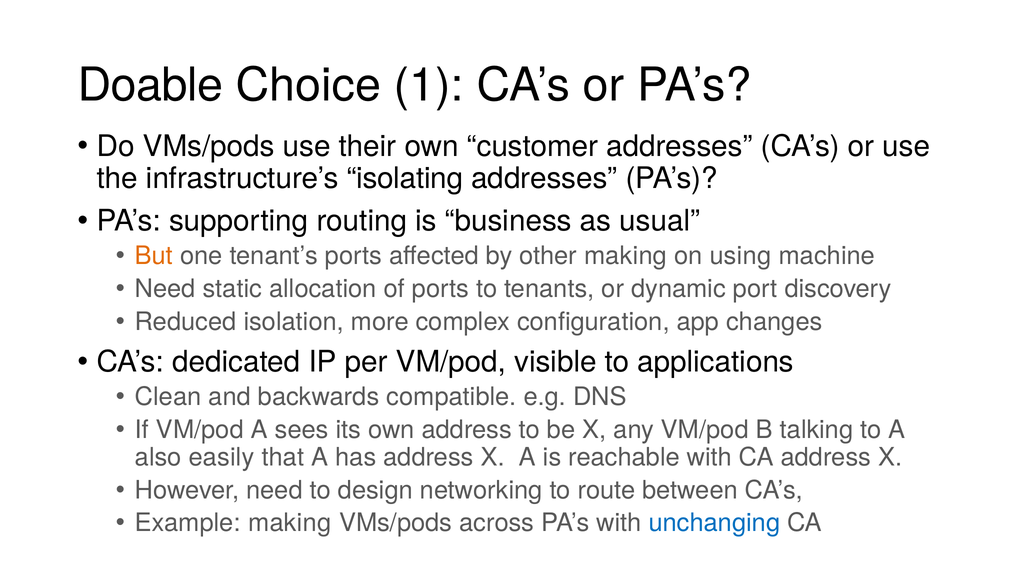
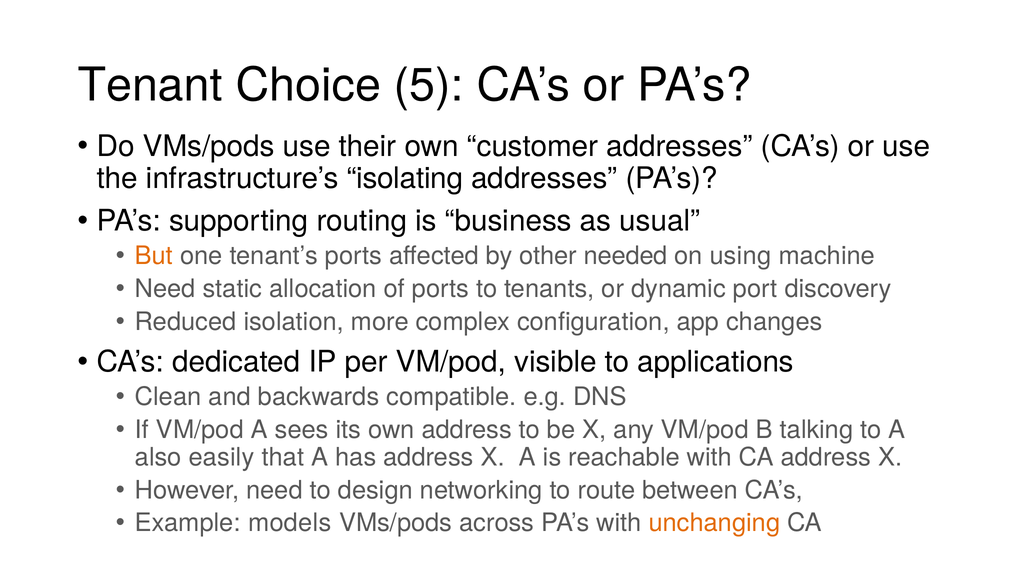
Doable: Doable -> Tenant (150, 86)
1: 1 -> 5 (429, 86)
other making: making -> needed (626, 256)
Example making: making -> models (290, 523)
unchanging colour: blue -> orange (714, 523)
